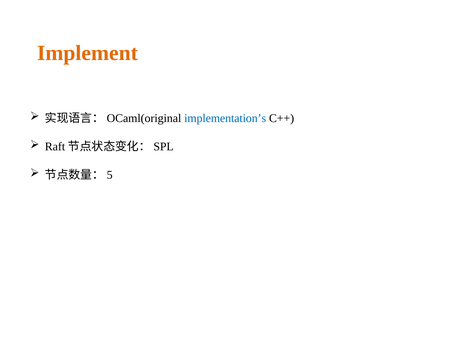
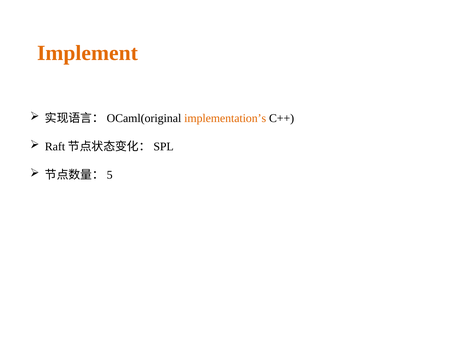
implementation’s colour: blue -> orange (225, 118)
